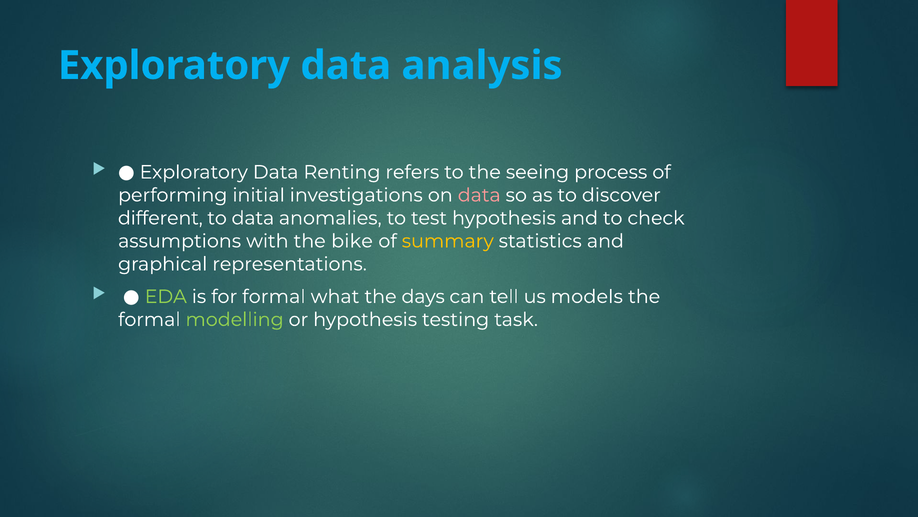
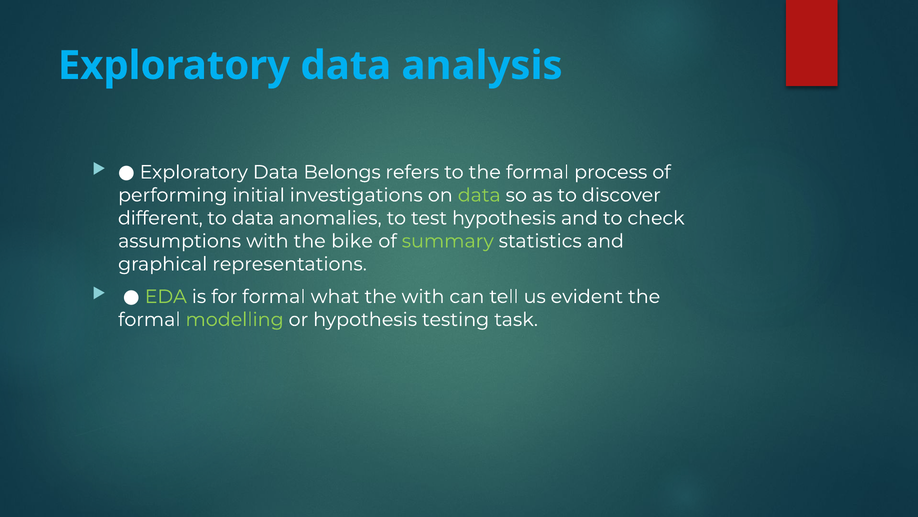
Renting: Renting -> Belongs (342, 172)
to the seeing: seeing -> formal (537, 172)
data colour: pink -> light green (479, 195)
summary colour: yellow -> light green (448, 241)
the days: days -> with (423, 296)
models: models -> evident (587, 296)
